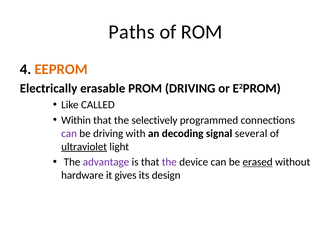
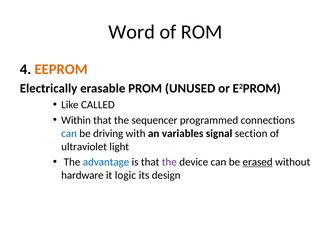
Paths: Paths -> Word (132, 32)
PROM DRIVING: DRIVING -> UNUSED (190, 88)
selectively: selectively -> sequencer (154, 120)
can colour: purple -> blue (69, 134)
decoding: decoding -> variables (183, 134)
several: several -> section (251, 134)
ultraviolet underline: present -> none (84, 147)
advantage colour: purple -> blue (106, 162)
gives: gives -> logic (125, 175)
